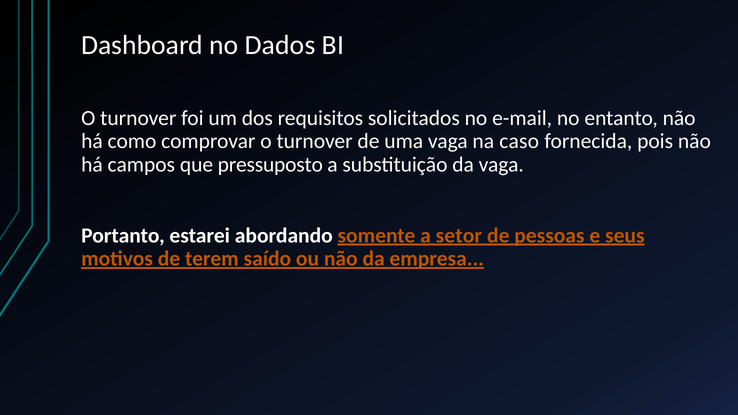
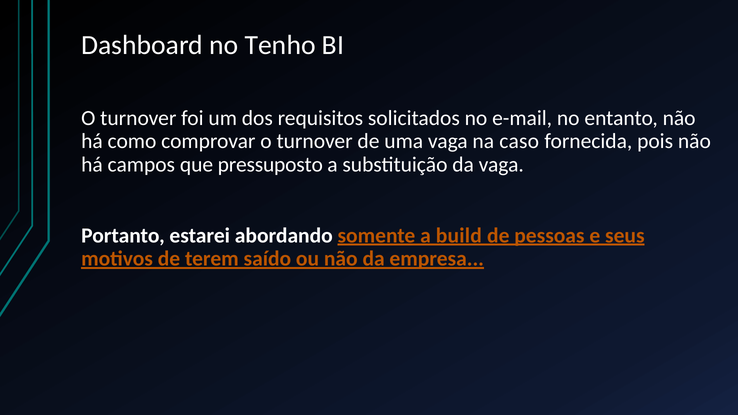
Dados: Dados -> Tenho (280, 45)
setor: setor -> build (459, 236)
